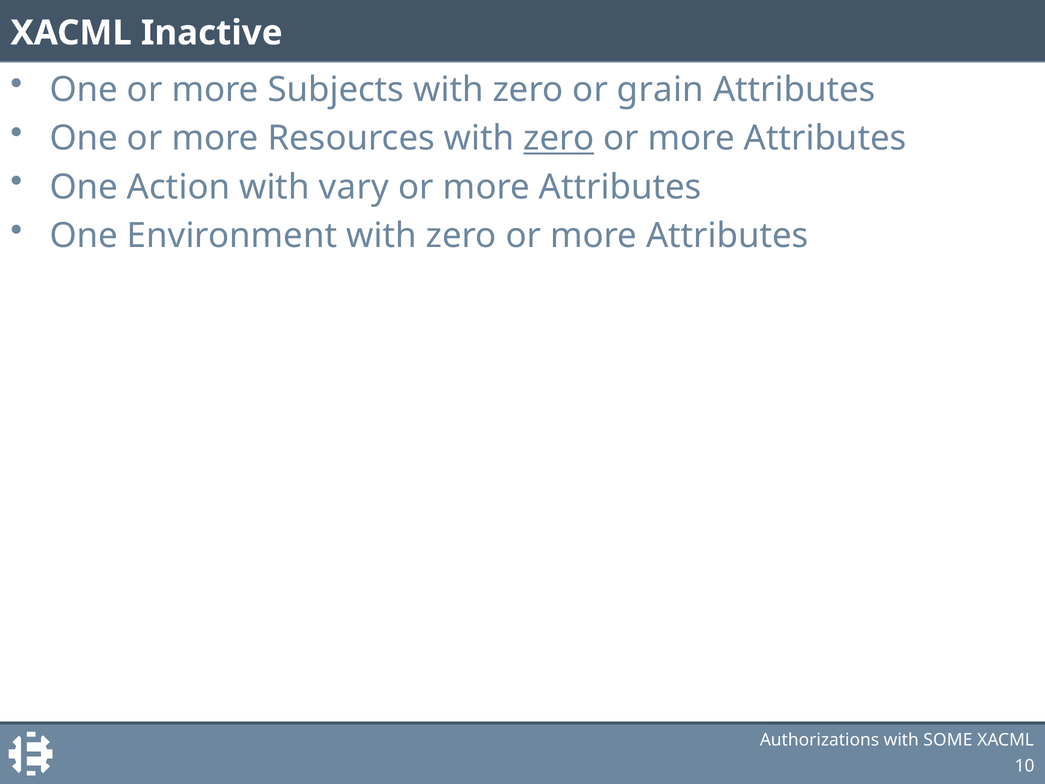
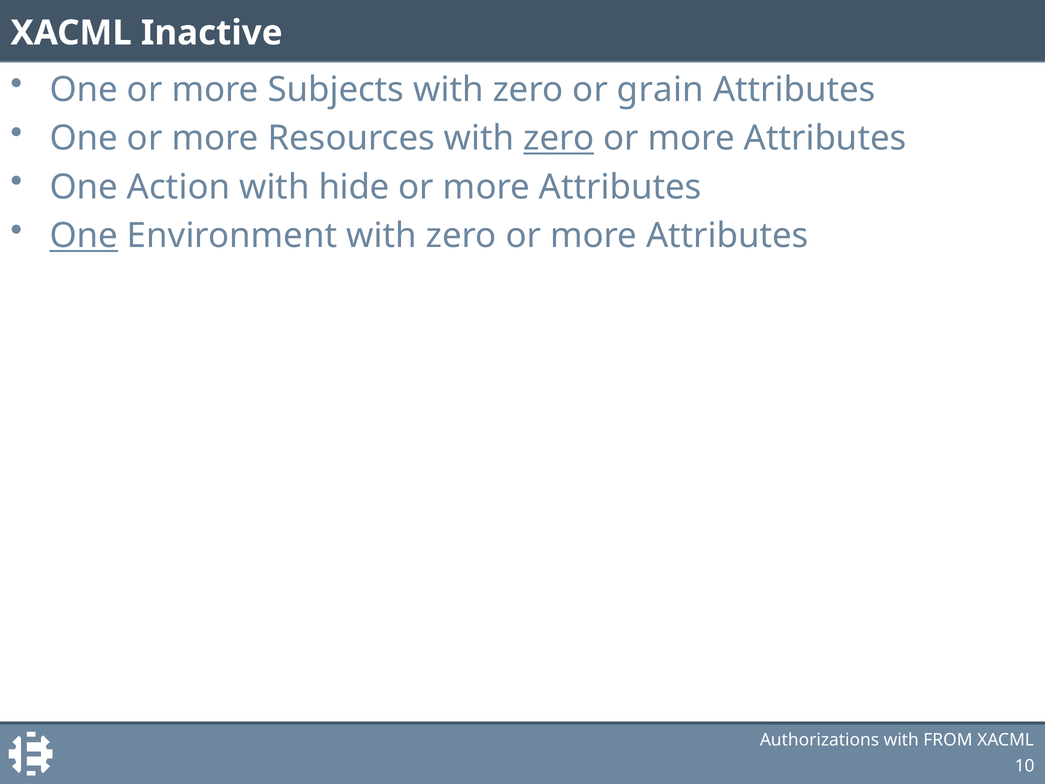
vary: vary -> hide (354, 187)
One underline: none -> present (84, 236)
SOME: SOME -> FROM (948, 740)
